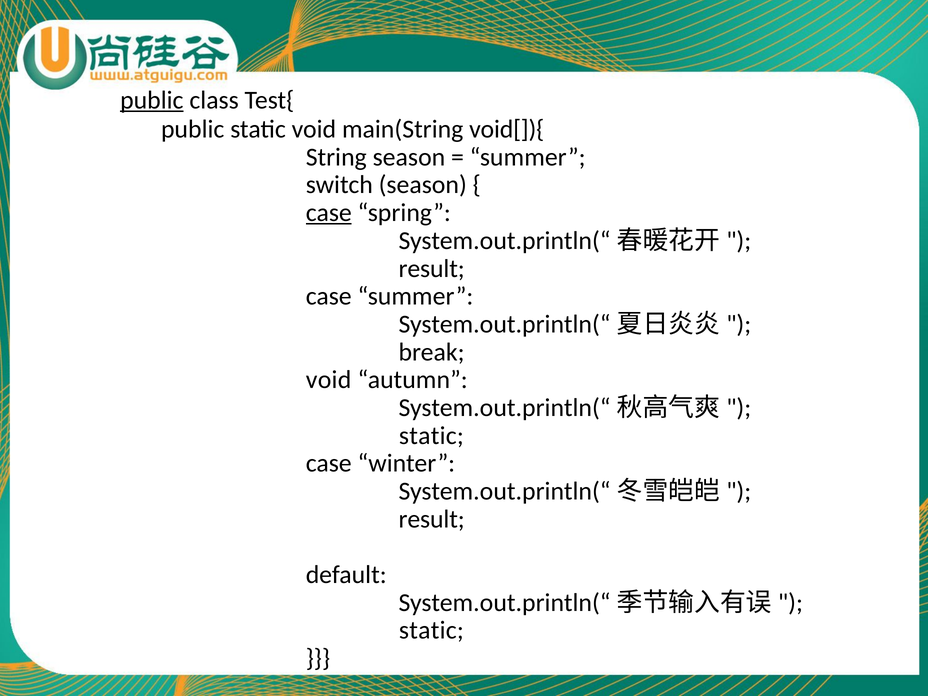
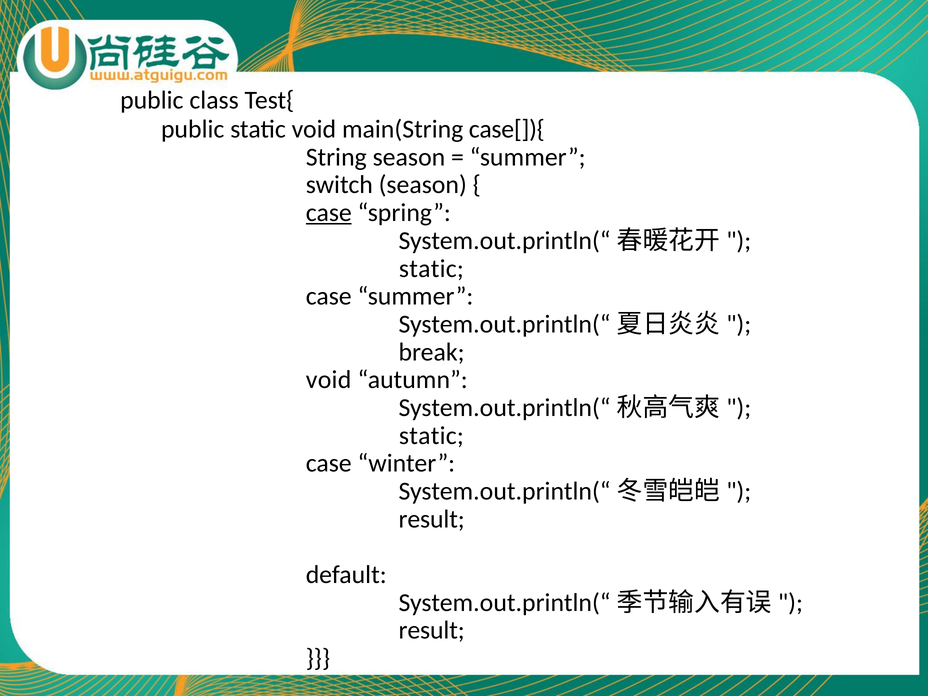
public underline: present -> none (152, 100)
void[]){: void[]){ -> case[]){ (507, 129)
result: result -> static (431, 268)
static: static -> result (432, 630)
